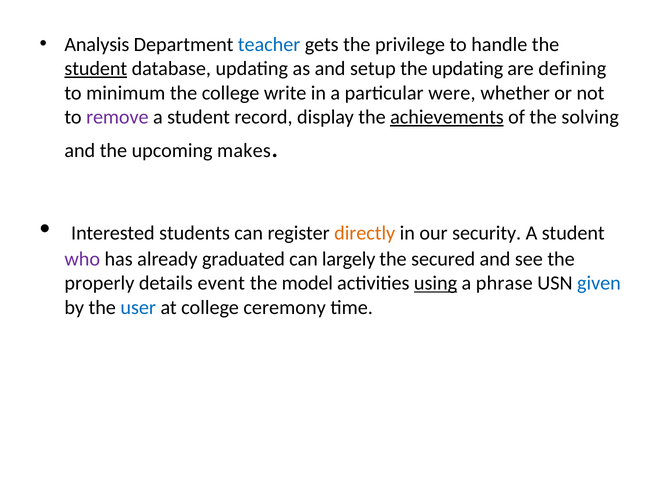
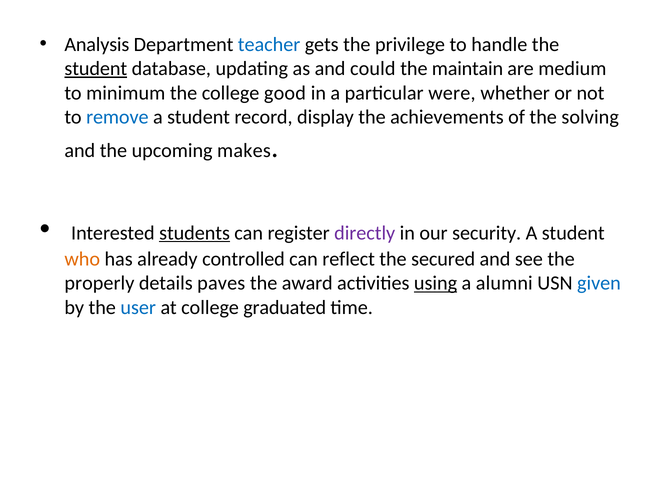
setup: setup -> could (373, 69)
the updating: updating -> maintain (467, 69)
defining: defining -> medium (572, 69)
write: write -> good (285, 93)
remove colour: purple -> blue (117, 117)
achievements underline: present -> none (447, 117)
students underline: none -> present (195, 233)
directly colour: orange -> purple (365, 233)
who colour: purple -> orange (82, 259)
graduated: graduated -> controlled (243, 259)
largely: largely -> reflect (349, 259)
event: event -> paves (221, 283)
model: model -> award (307, 283)
phrase: phrase -> alumni (504, 283)
ceremony: ceremony -> graduated (285, 307)
